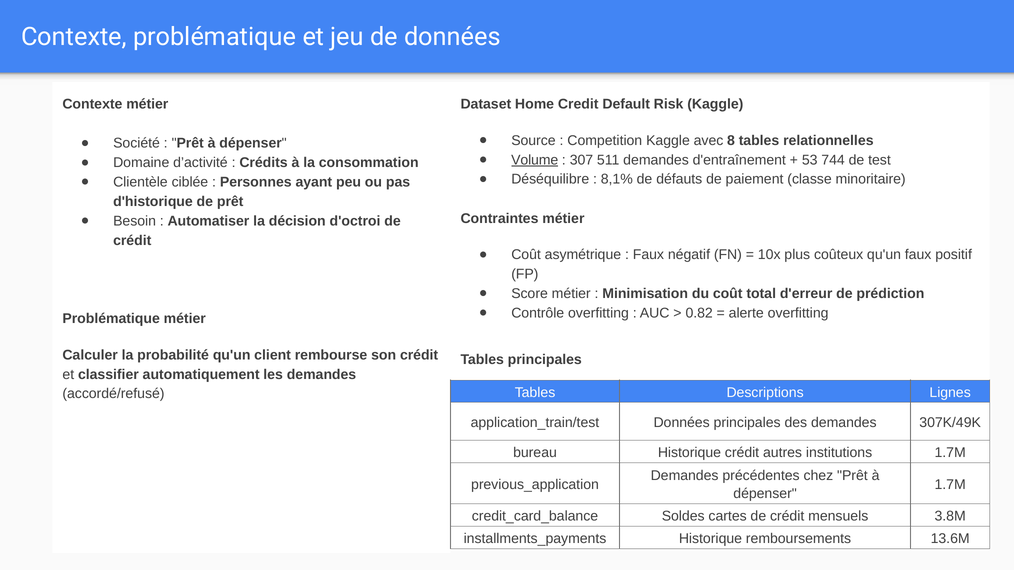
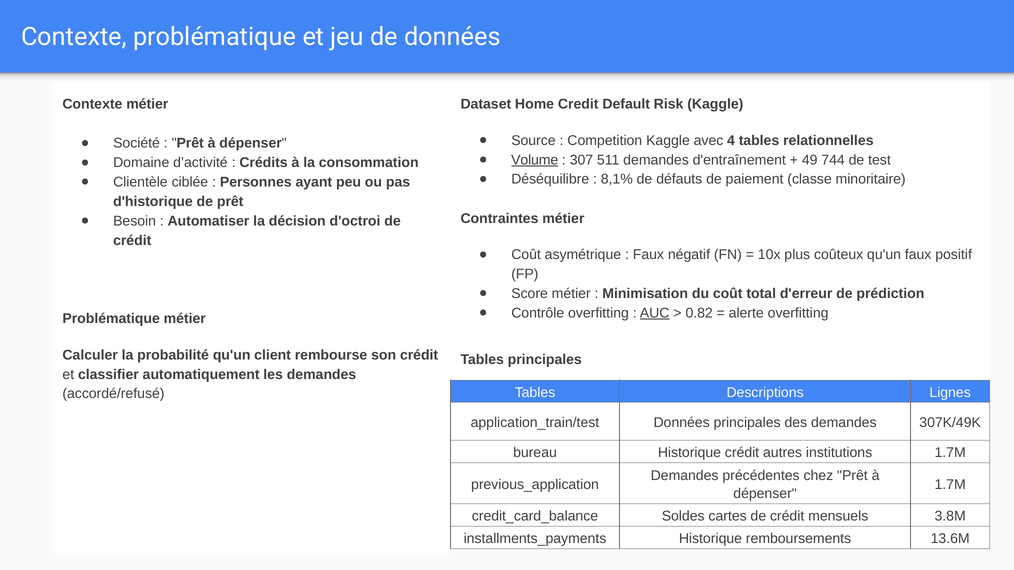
8: 8 -> 4 (731, 141)
53: 53 -> 49 (810, 160)
AUC underline: none -> present (655, 313)
